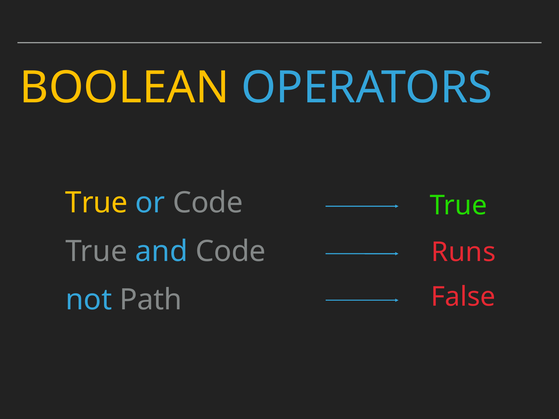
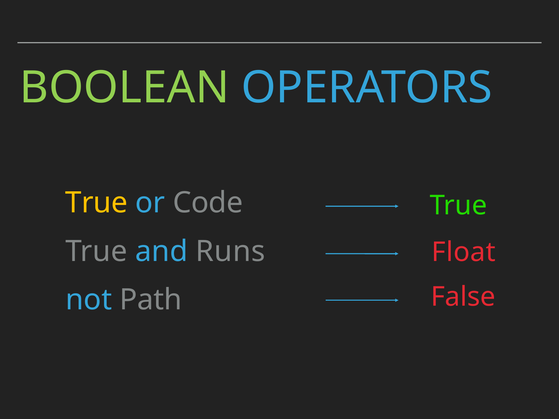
BOOLEAN colour: yellow -> light green (125, 88)
and Code: Code -> Runs (230, 252)
Runs: Runs -> Float (464, 252)
